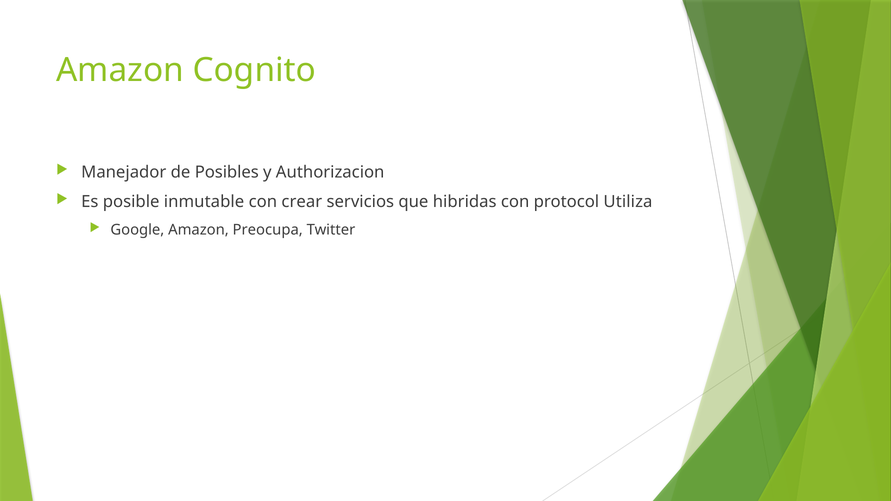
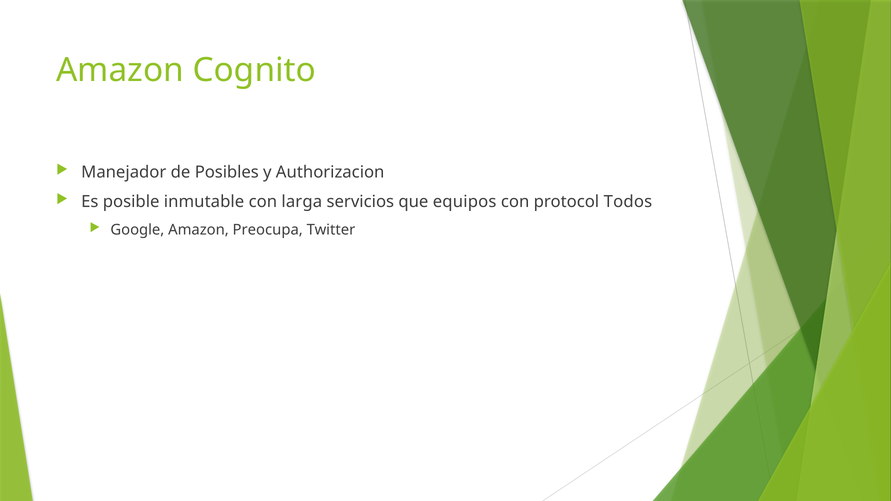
crear: crear -> larga (302, 202)
hibridas: hibridas -> equipos (465, 202)
Utiliza: Utiliza -> Todos (628, 202)
